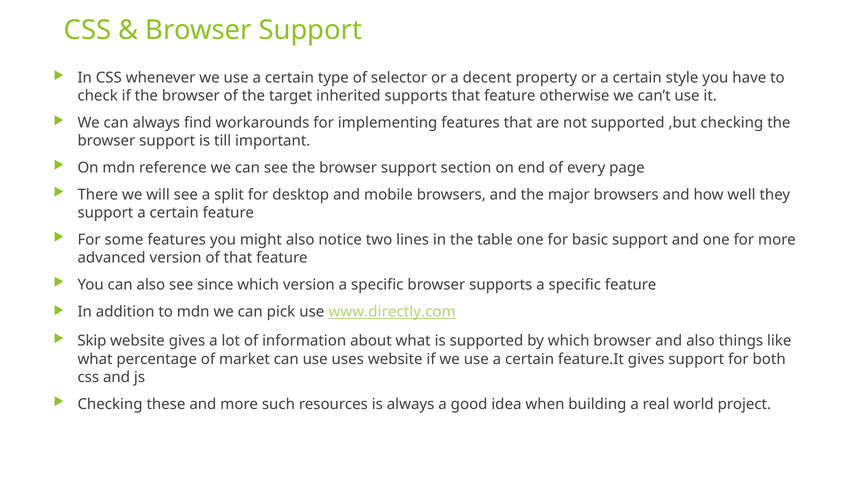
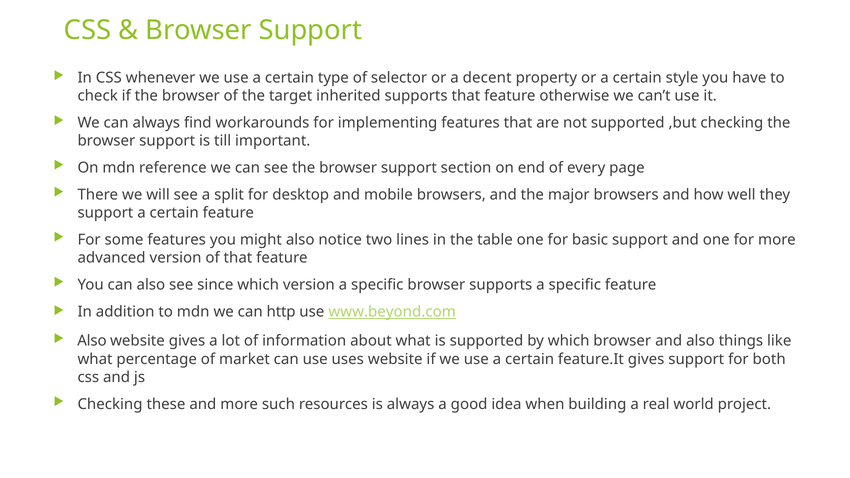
pick: pick -> http (281, 312)
www.directly.com: www.directly.com -> www.beyond.com (392, 312)
Skip: Skip -> Also (92, 341)
